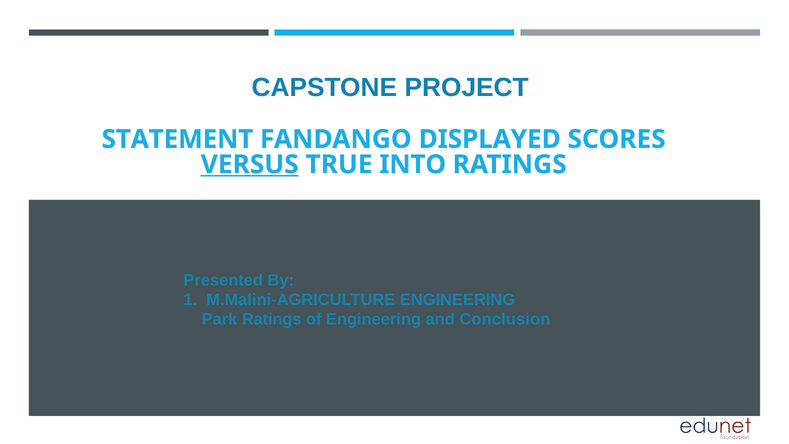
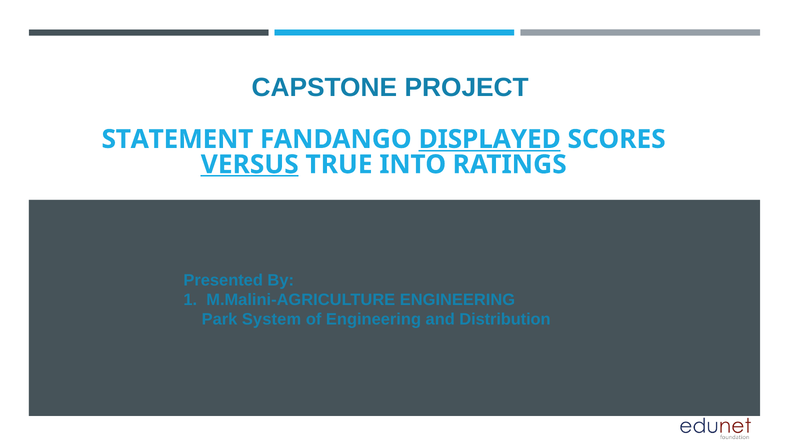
DISPLAYED underline: none -> present (490, 139)
Park Ratings: Ratings -> System (272, 319)
Conclusion: Conclusion -> Distribution (505, 319)
